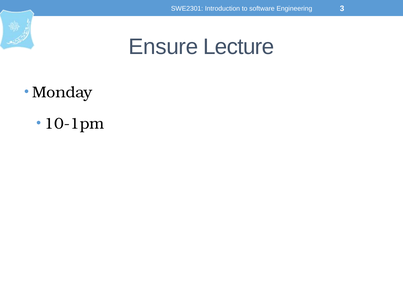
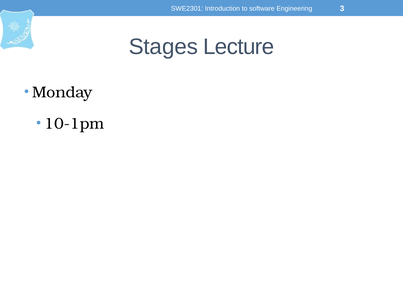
Ensure: Ensure -> Stages (163, 47)
